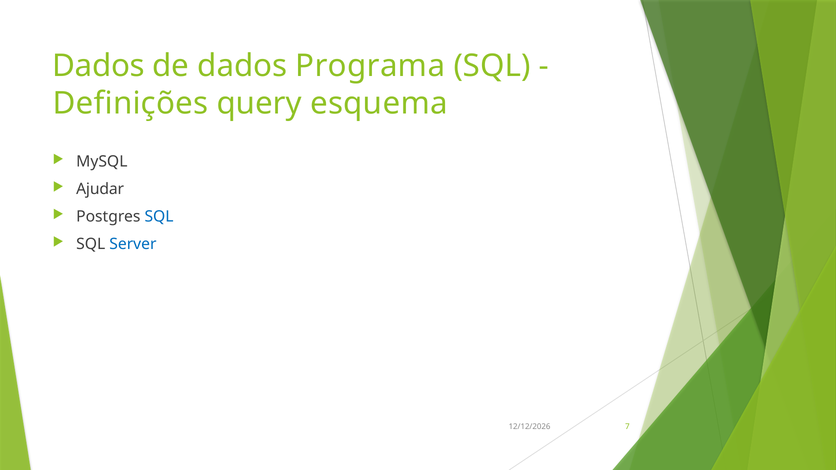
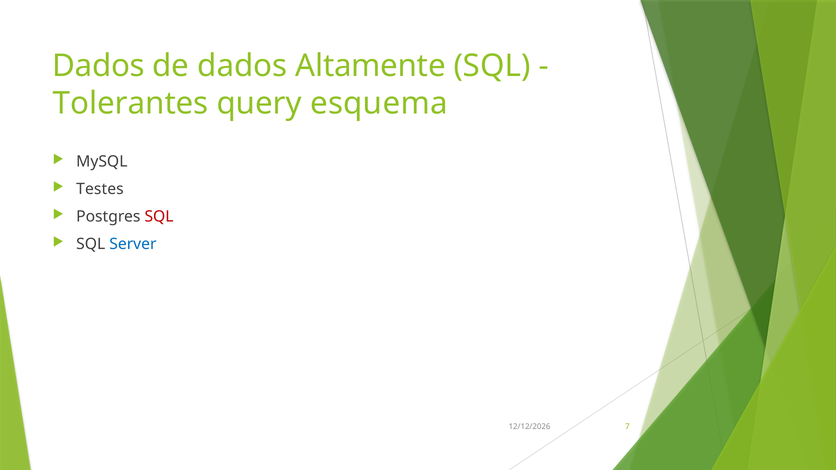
Programa: Programa -> Altamente (371, 66)
Definições: Definições -> Tolerantes (131, 104)
Ajudar: Ajudar -> Testes (100, 189)
SQL colour: blue -> red (159, 217)
